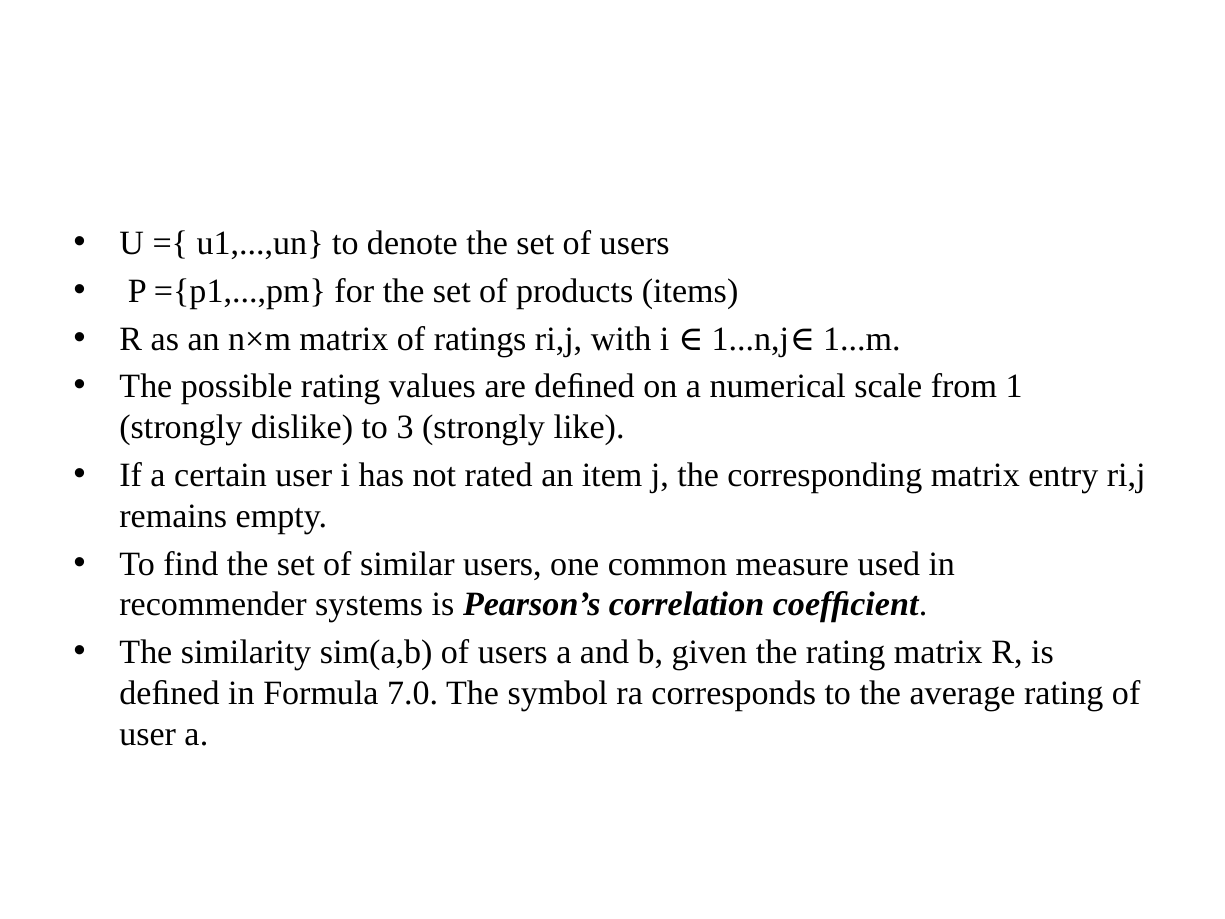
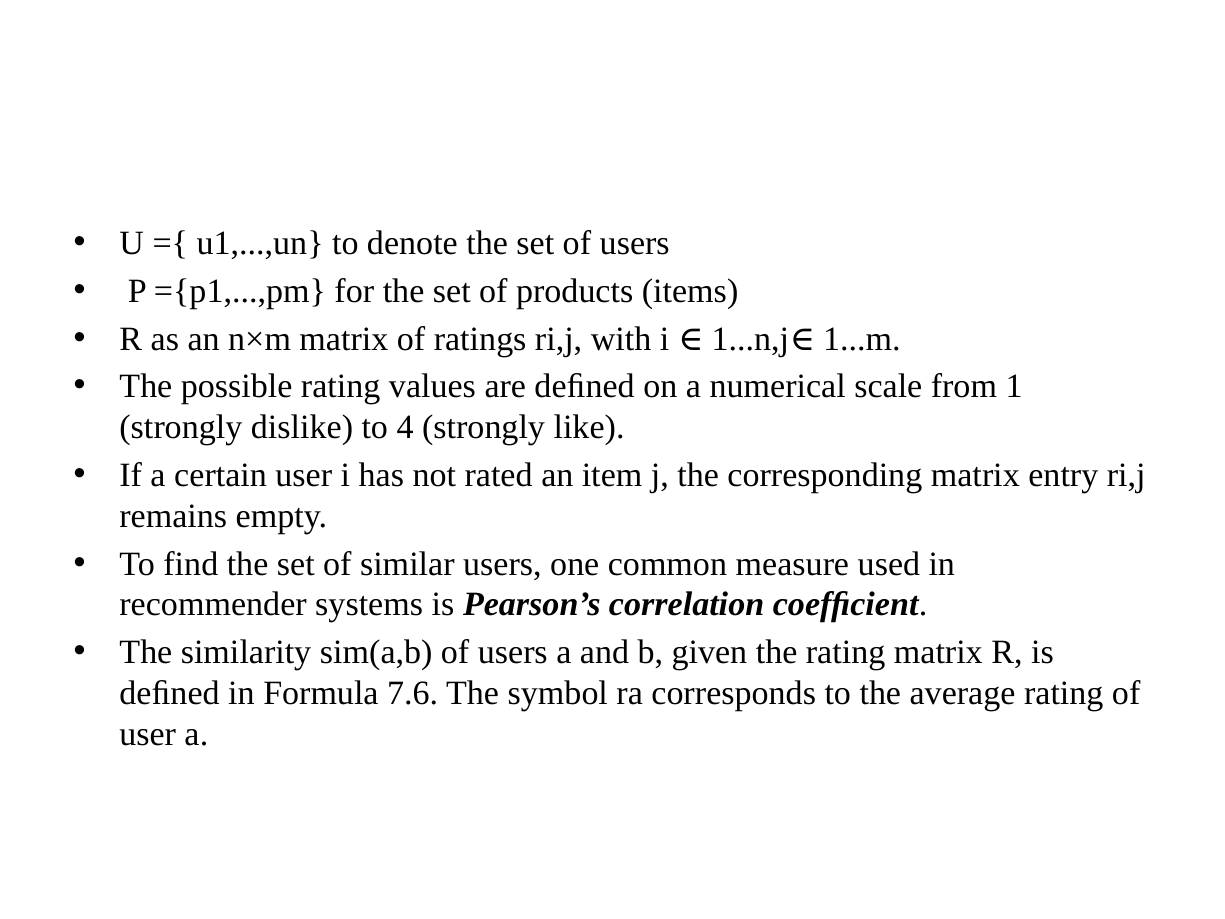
3: 3 -> 4 (405, 427)
7.0: 7.0 -> 7.6 (413, 693)
